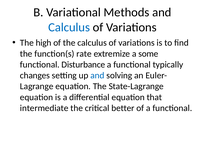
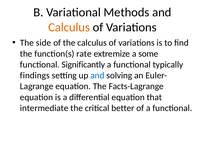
Calculus colour: blue -> orange (69, 27)
high: high -> side (44, 43)
Disturbance: Disturbance -> Significantly (83, 65)
changes: changes -> findings (35, 76)
State-Lagrange: State-Lagrange -> Facts-Lagrange (136, 87)
